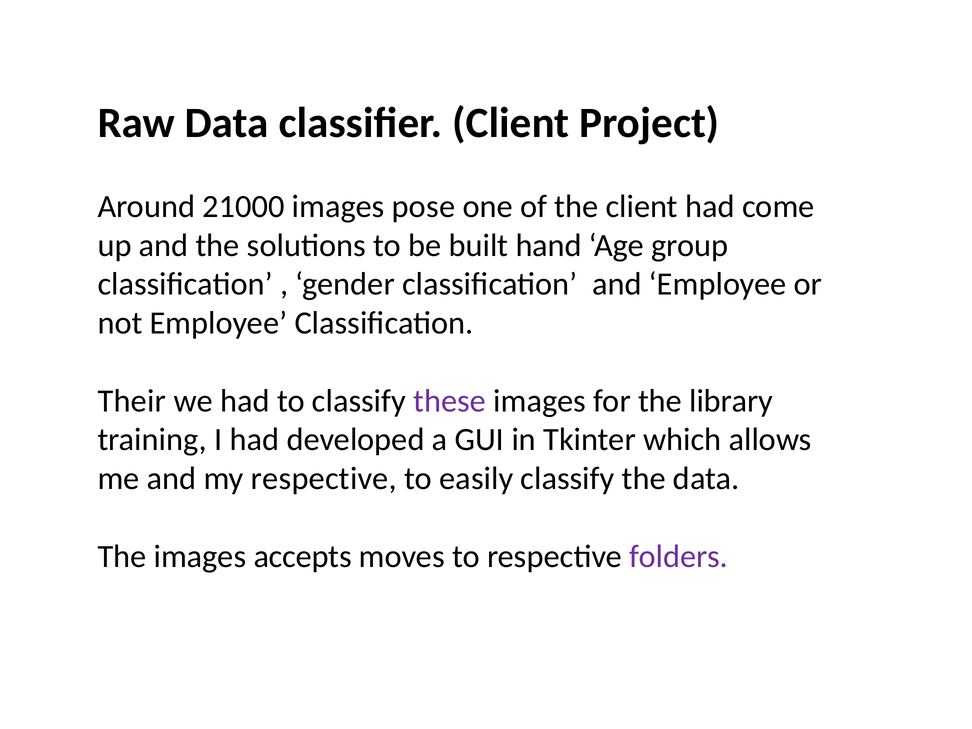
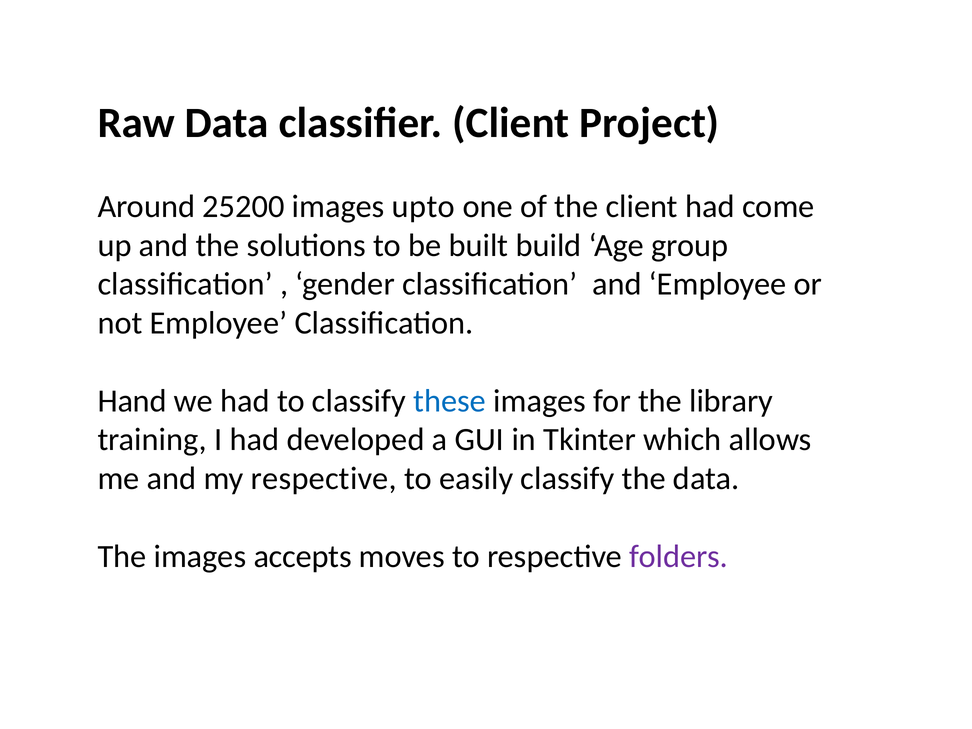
21000: 21000 -> 25200 (243, 206)
pose: pose -> upto (423, 206)
hand: hand -> build (549, 245)
Their: Their -> Hand (132, 401)
these colour: purple -> blue (450, 401)
